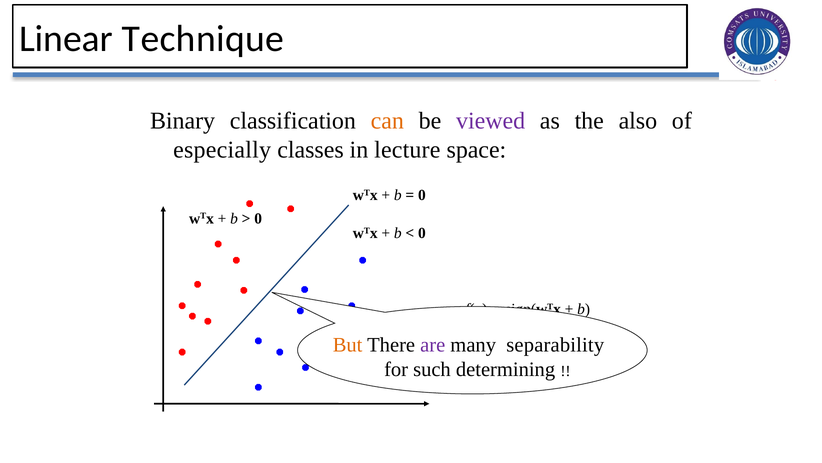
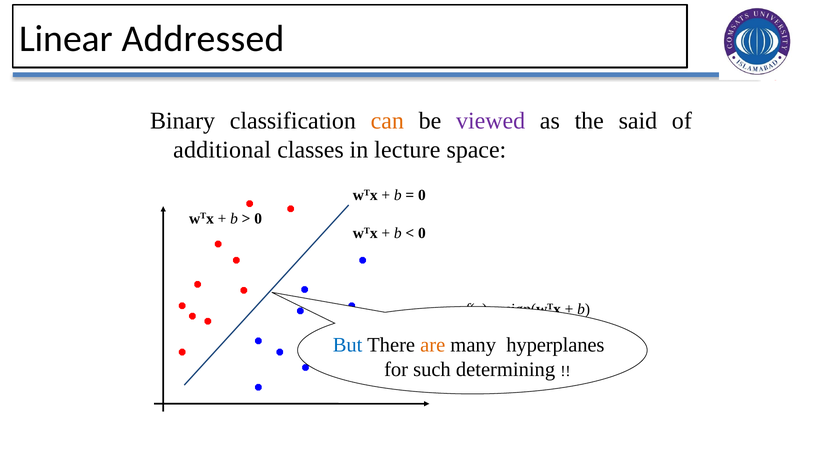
Technique: Technique -> Addressed (203, 39)
also: also -> said (638, 121)
especially: especially -> additional (222, 149)
But colour: orange -> blue (348, 344)
are colour: purple -> orange (433, 344)
separability: separability -> hyperplanes (555, 344)
